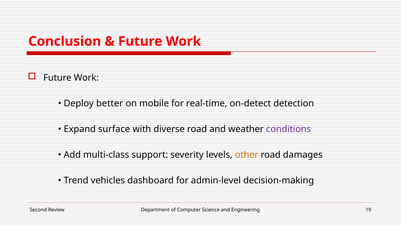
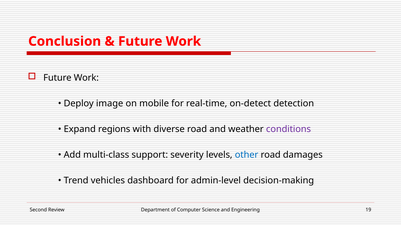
better: better -> image (110, 104)
surface: surface -> regions (114, 130)
other colour: orange -> blue (247, 155)
